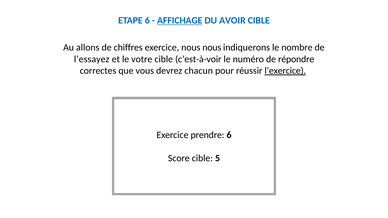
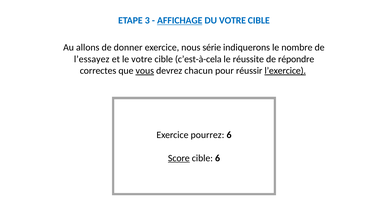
ETAPE 6: 6 -> 3 (147, 21)
DU AVOIR: AVOIR -> VOTRE (232, 21)
chiffres: chiffres -> donner (128, 47)
nous nous: nous -> série (212, 47)
c’est-à-voir: c’est-à-voir -> c’est-à-cela (198, 59)
numéro: numéro -> réussite (248, 59)
vous underline: none -> present (145, 71)
prendre: prendre -> pourrez (207, 135)
Score underline: none -> present (179, 158)
cible 5: 5 -> 6 (218, 158)
